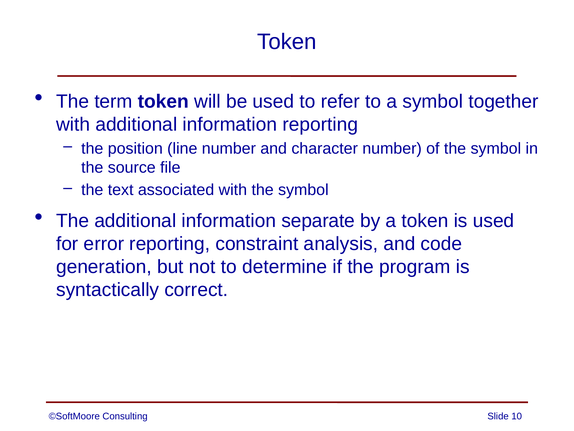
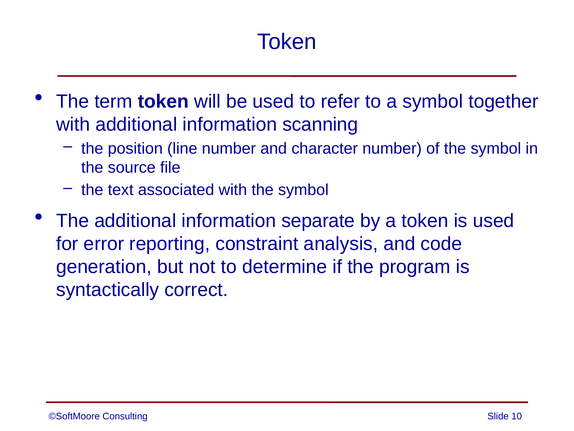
information reporting: reporting -> scanning (320, 124)
